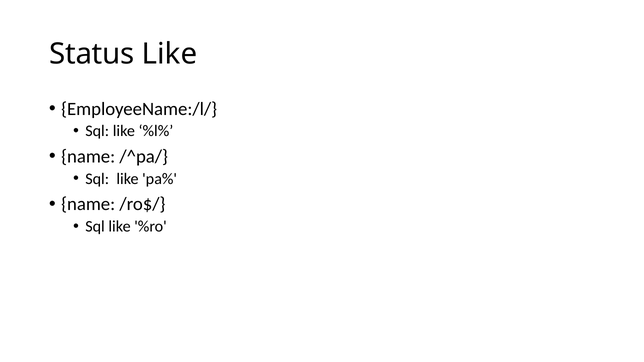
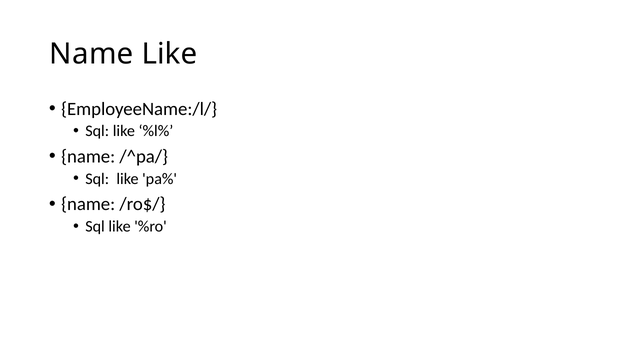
Status: Status -> Name (92, 54)
